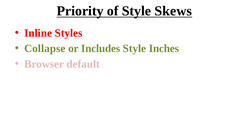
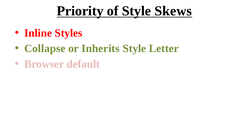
Includes: Includes -> Inherits (101, 49)
Inches: Inches -> Letter (164, 49)
